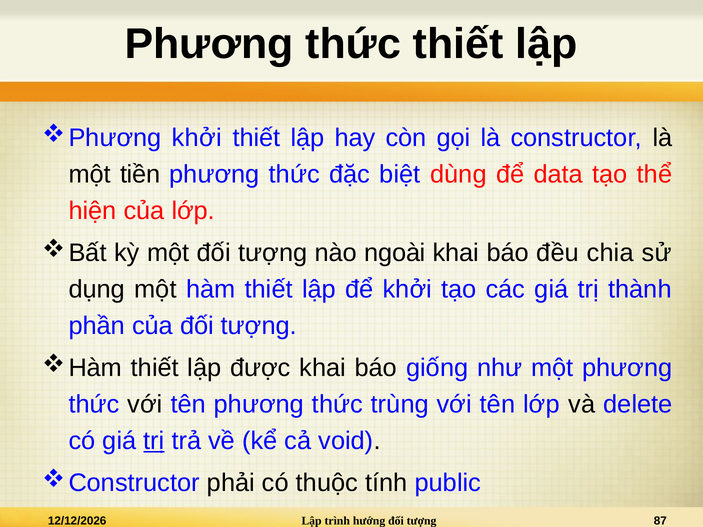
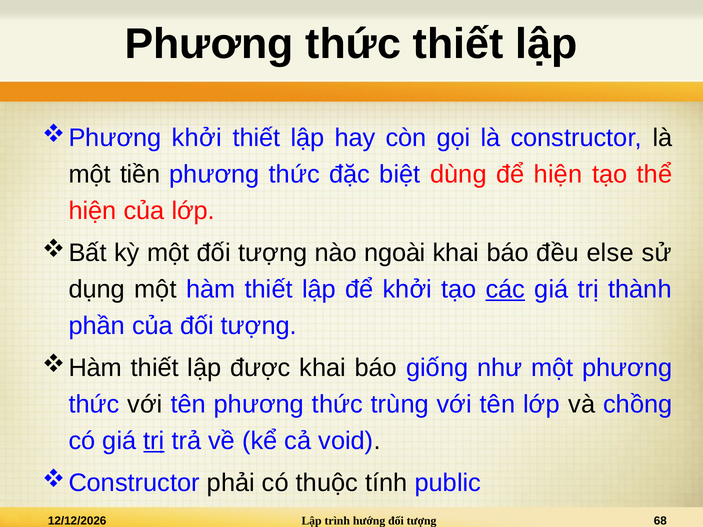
để data: data -> hiện (558, 174)
chia: chia -> else (610, 253)
các underline: none -> present (505, 290)
delete: delete -> chồng (638, 405)
87: 87 -> 68 (660, 521)
